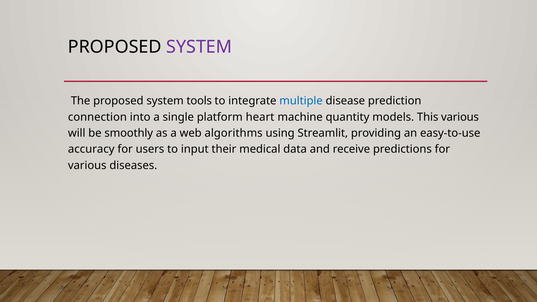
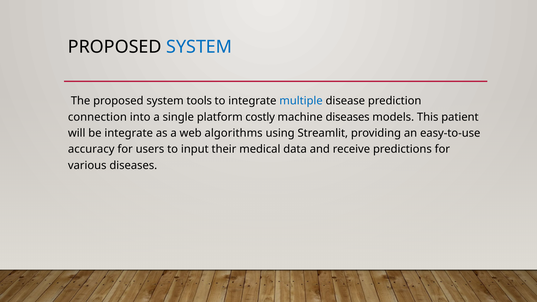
SYSTEM colour: purple -> blue (199, 47)
heart: heart -> costly (260, 117)
machine quantity: quantity -> diseases (348, 117)
This various: various -> patient (460, 117)
be smoothly: smoothly -> integrate (129, 133)
